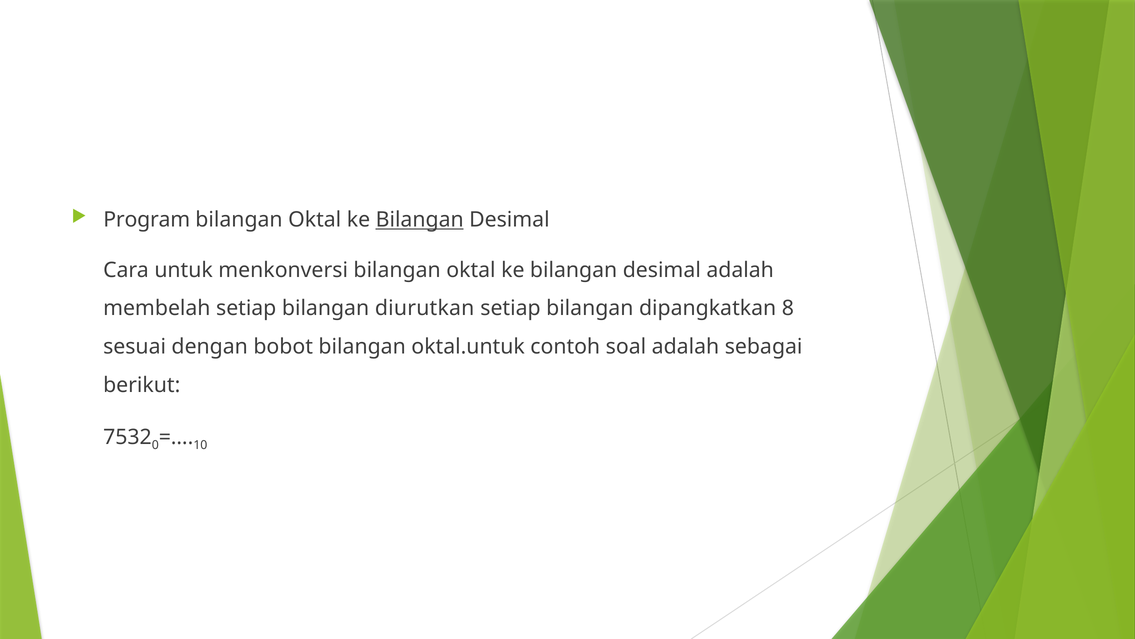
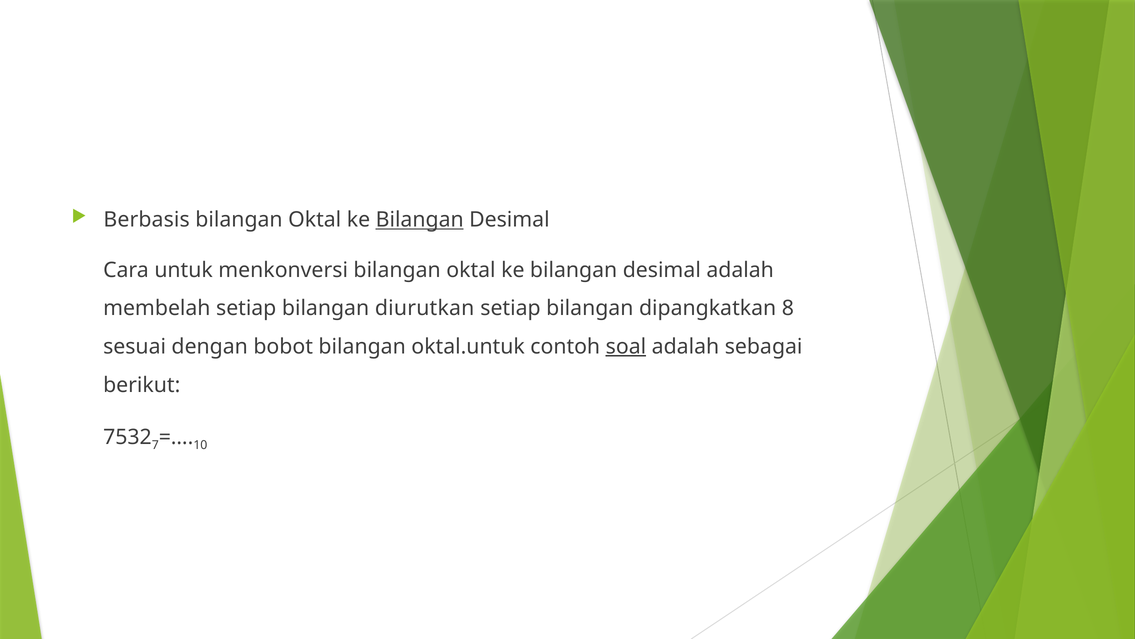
Program: Program -> Berbasis (147, 220)
soal underline: none -> present (626, 346)
0: 0 -> 7 (155, 445)
